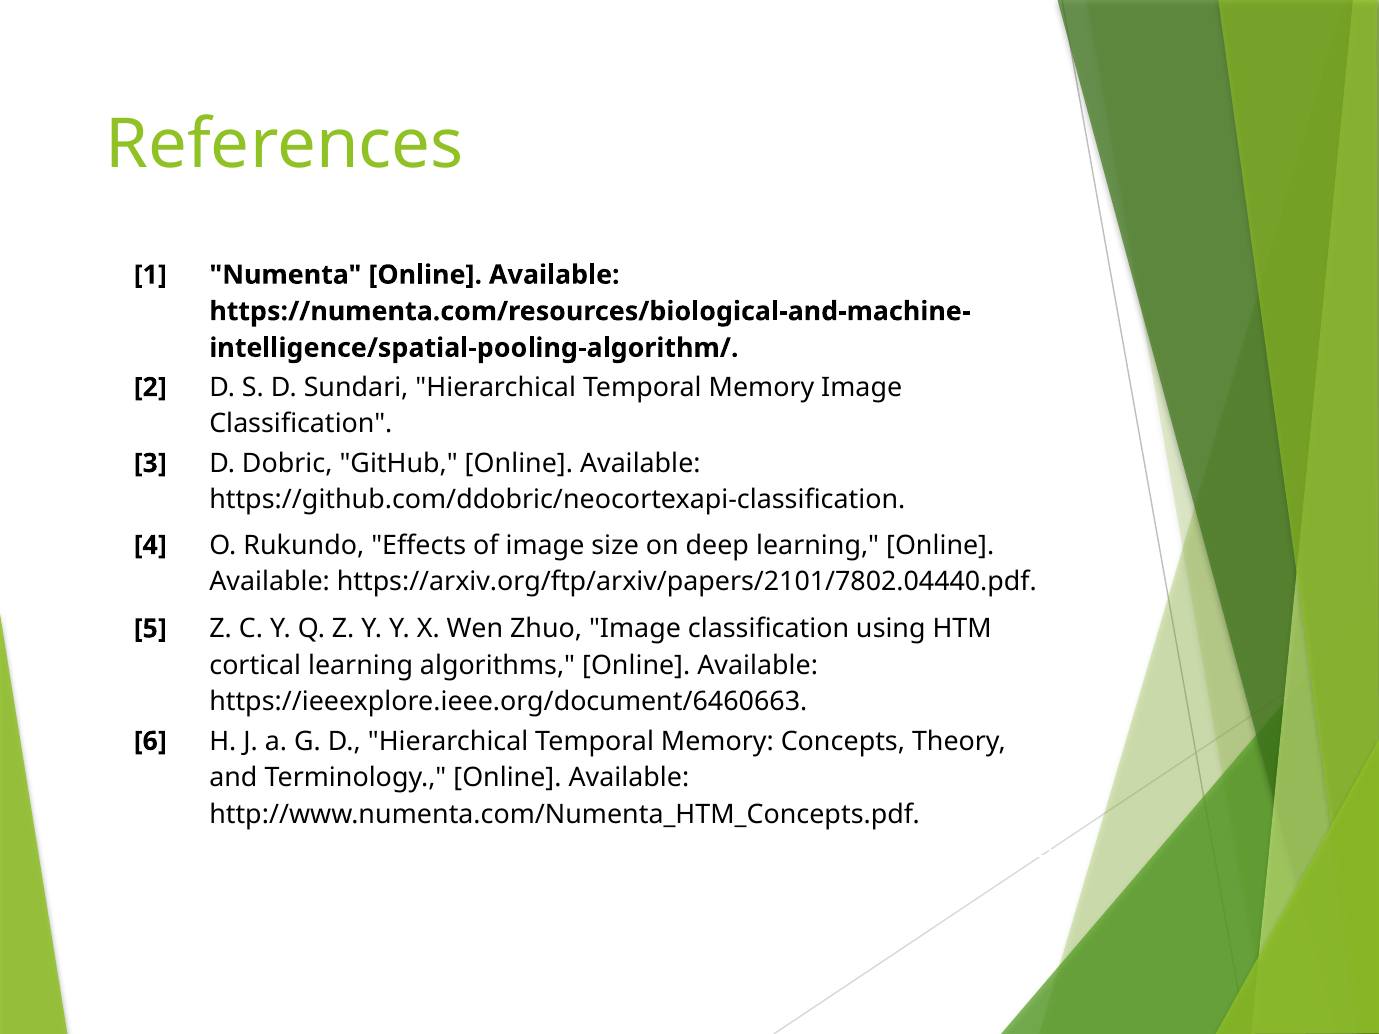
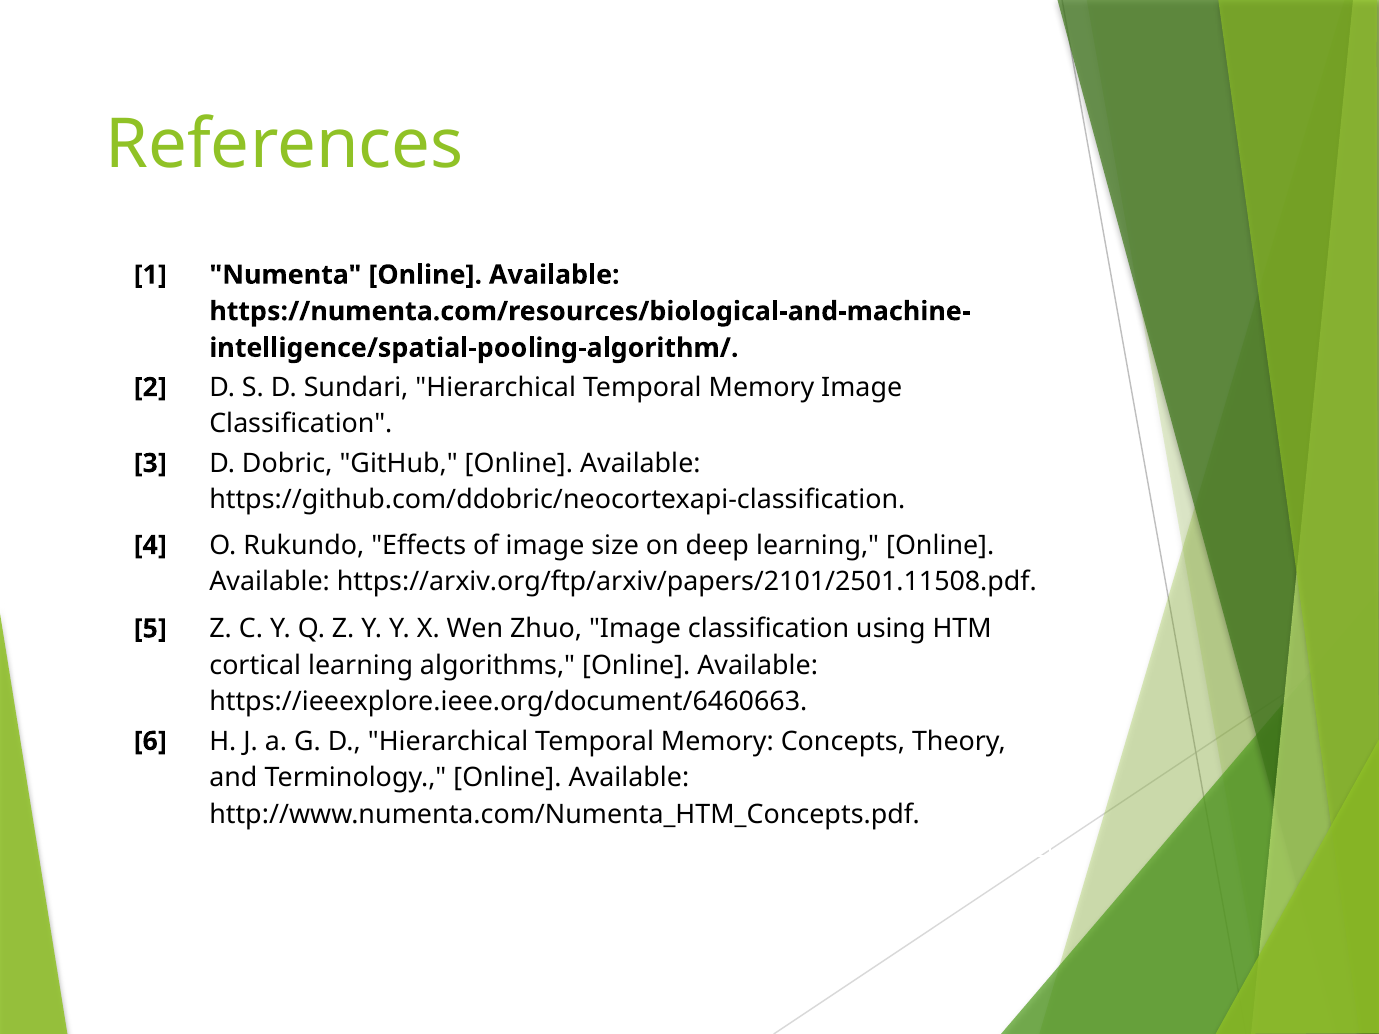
https://arxiv.org/ftp/arxiv/papers/2101/7802.04440.pdf: https://arxiv.org/ftp/arxiv/papers/2101/7802.04440.pdf -> https://arxiv.org/ftp/arxiv/papers/2101/2501.11508.pdf (687, 582)
